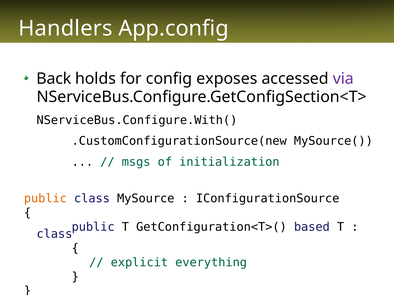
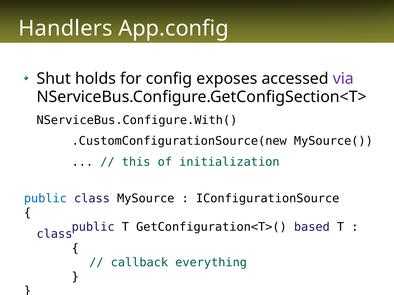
Back: Back -> Shut (54, 79)
msgs: msgs -> this (136, 162)
public colour: orange -> blue (45, 199)
explicit: explicit -> callback (139, 263)
